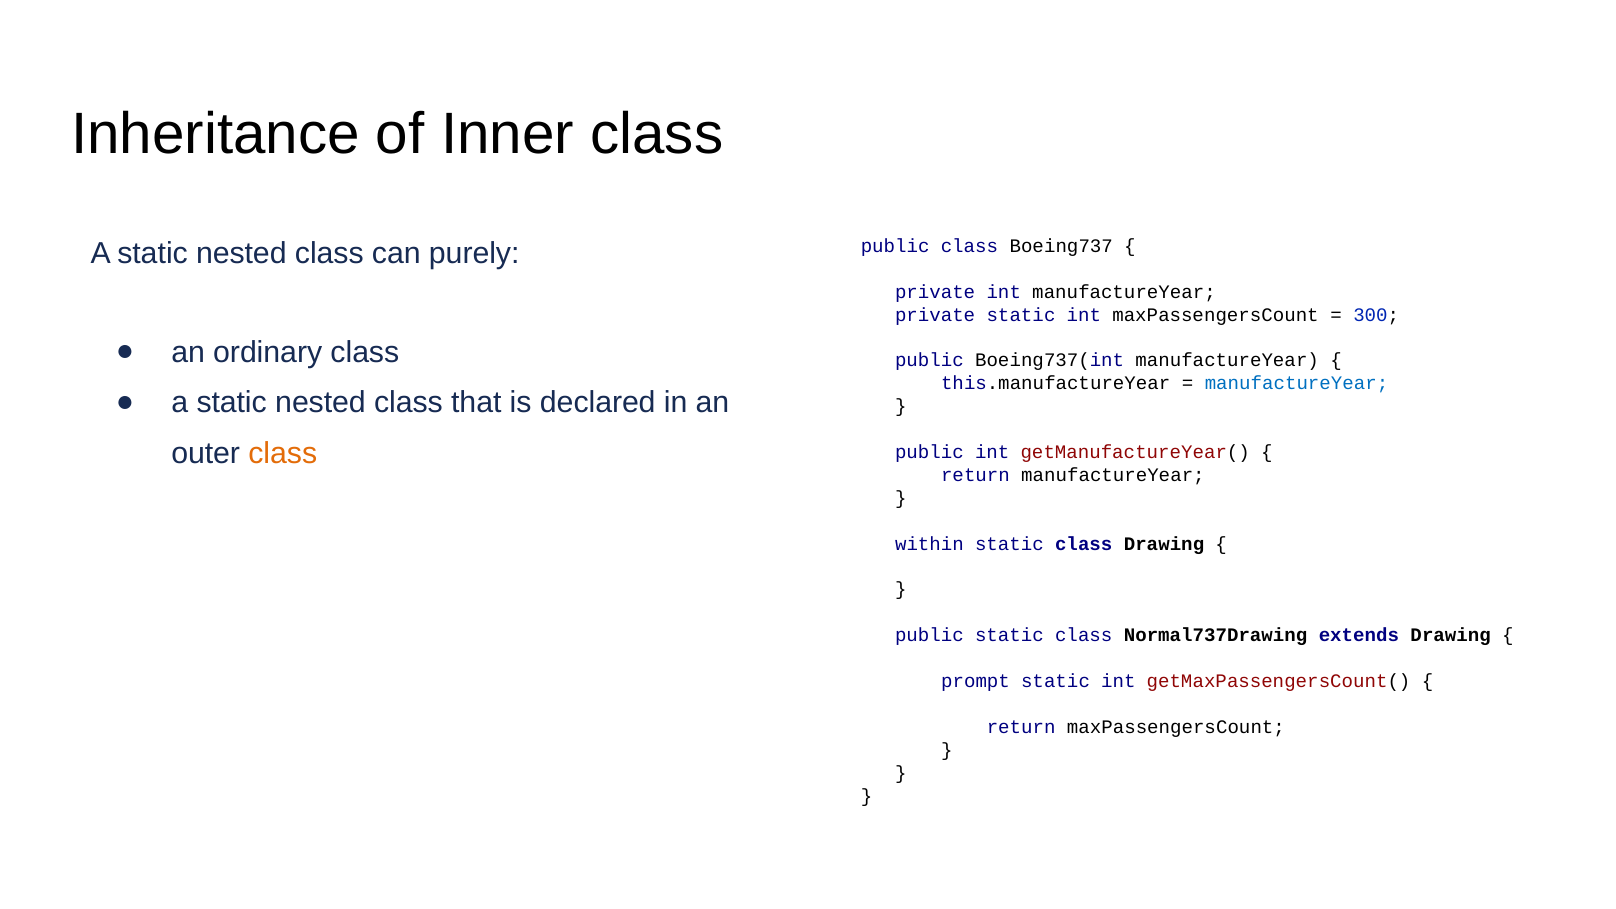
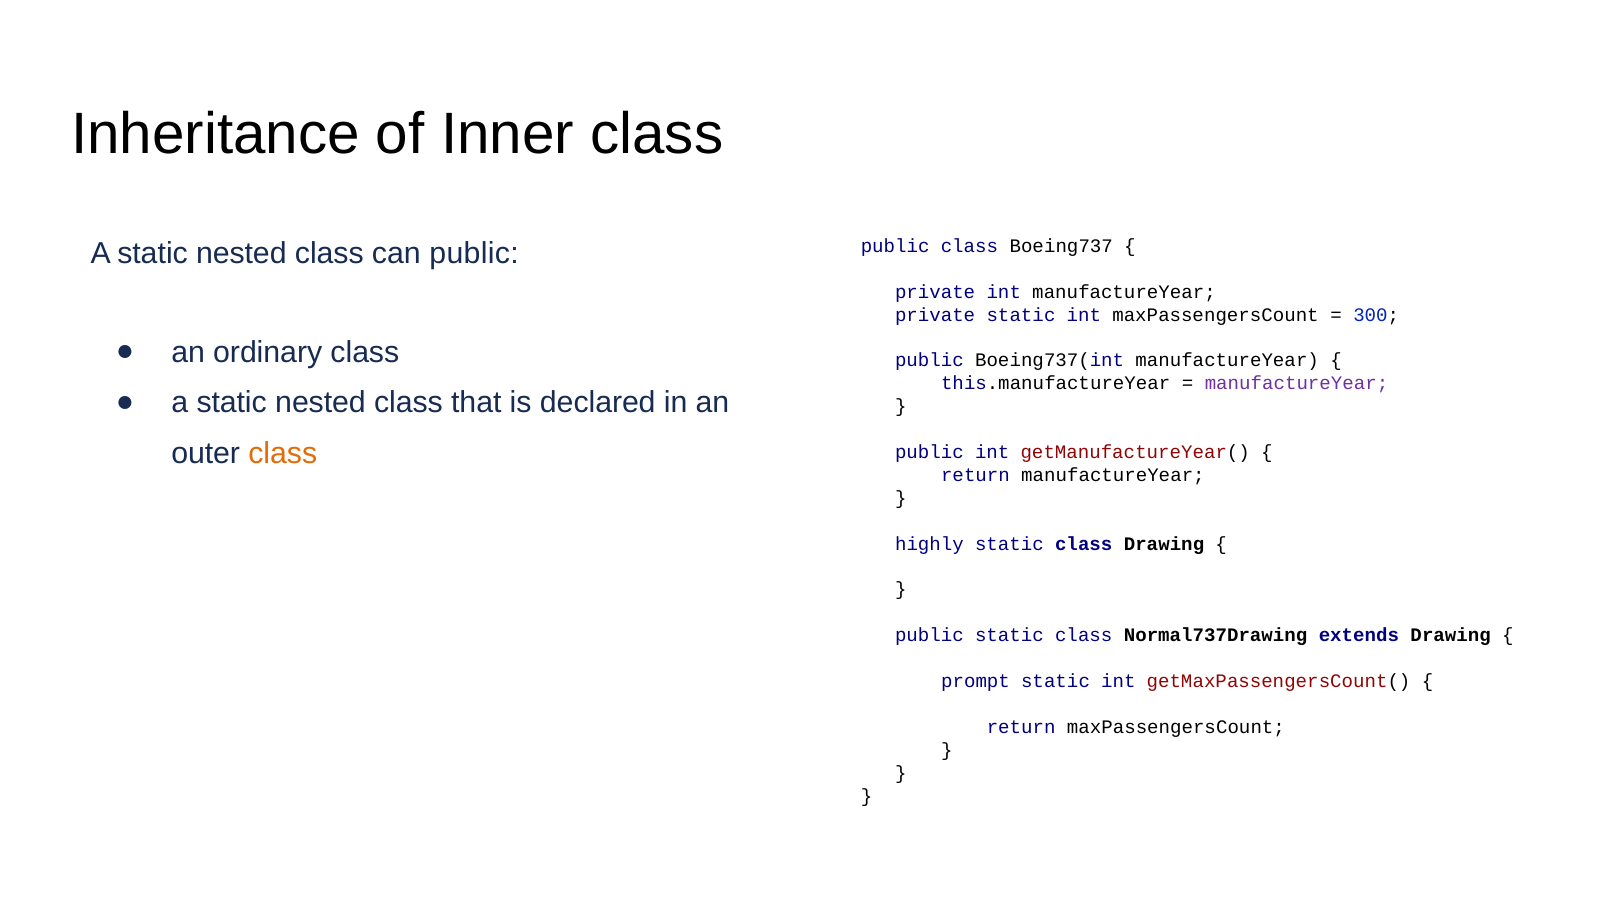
can purely: purely -> public (474, 254)
manufactureYear colour: blue -> purple (1296, 384)
within: within -> highly (929, 544)
